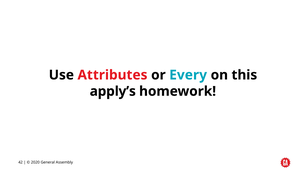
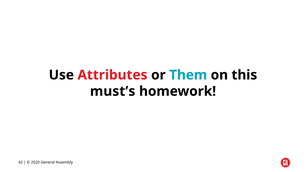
Every: Every -> Them (188, 75)
apply’s: apply’s -> must’s (113, 91)
